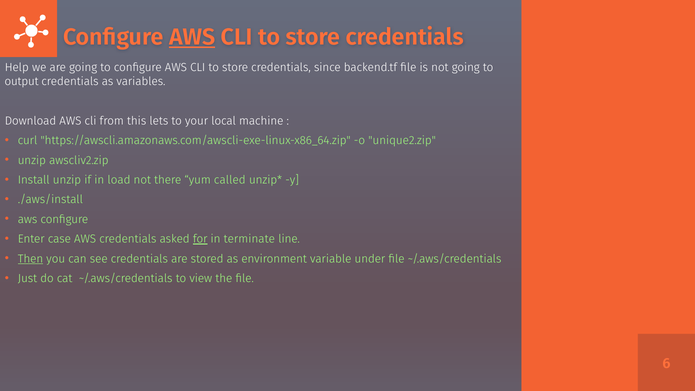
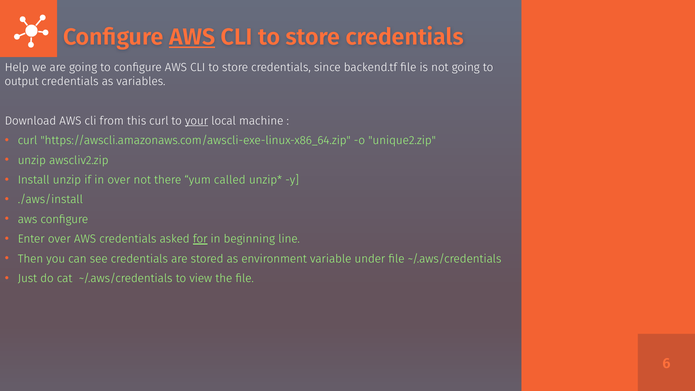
this lets: lets -> curl (159, 121)
your underline: none -> present (197, 121)
in load: load -> over (119, 180)
Enter case: case -> over (59, 239)
terminate: terminate -> beginning (249, 239)
Then underline: present -> none (30, 259)
